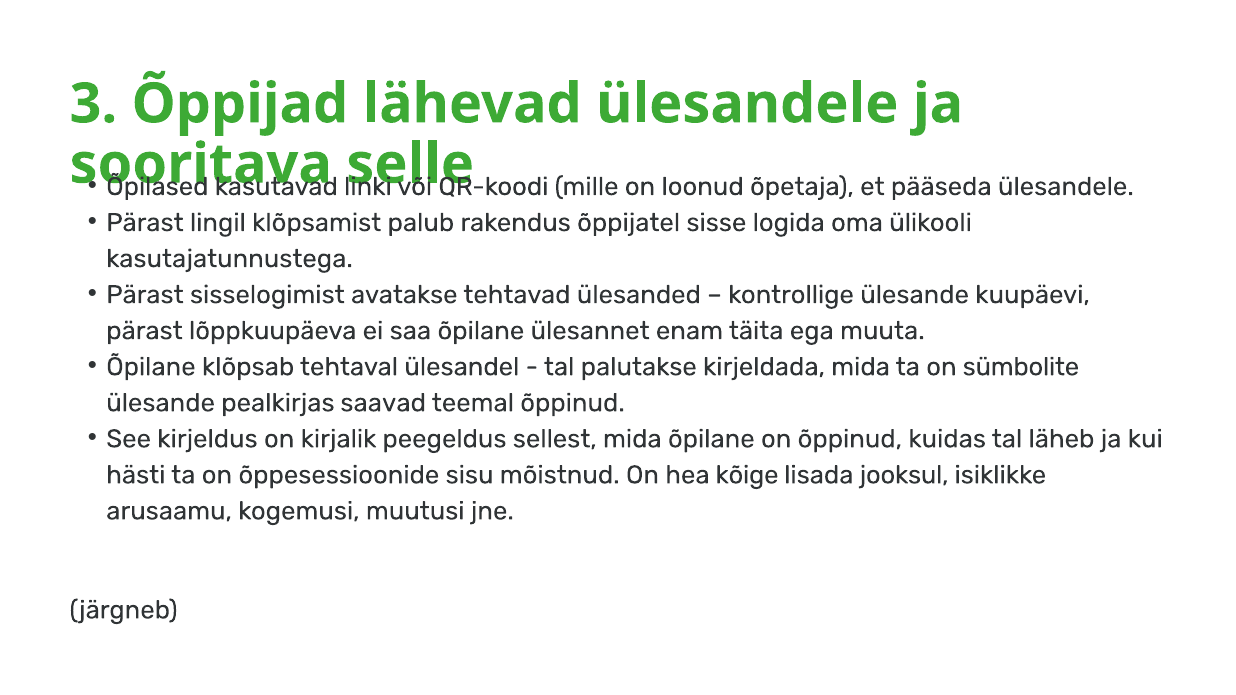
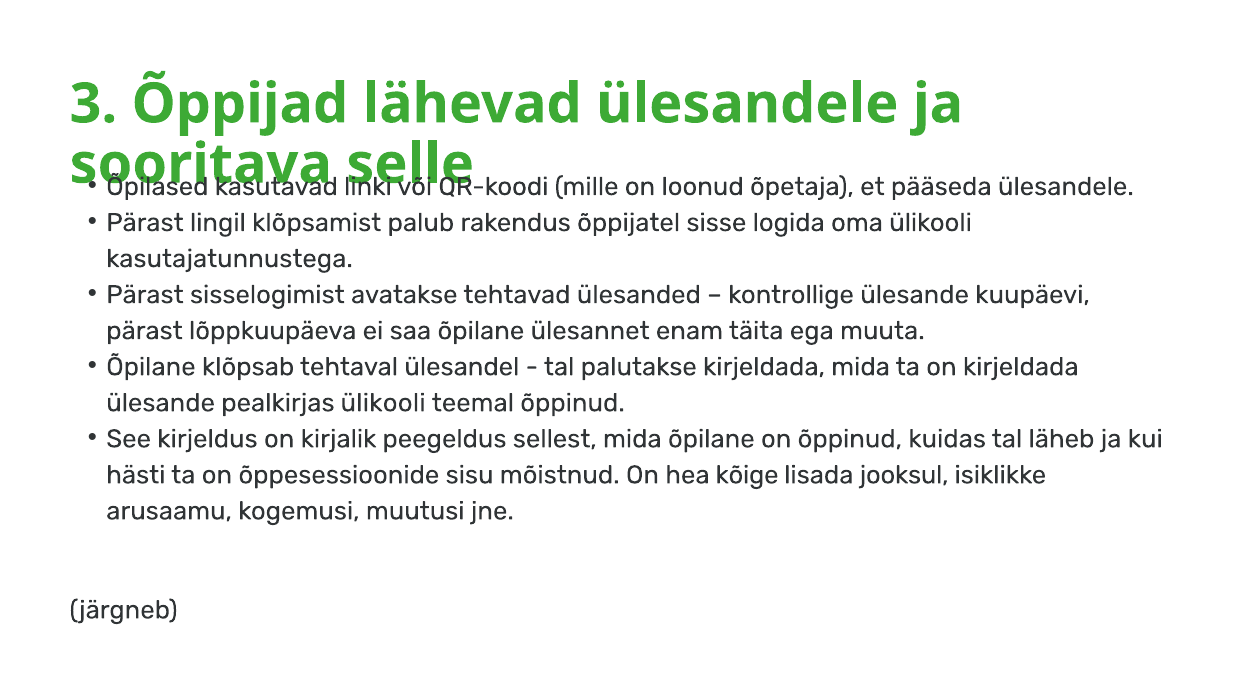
on sümbolite: sümbolite -> kirjeldada (1021, 367)
pealkirjas saavad: saavad -> ülikooli (383, 403)
